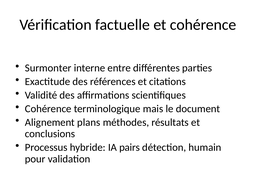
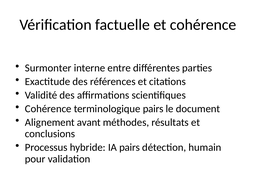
terminologique mais: mais -> pairs (153, 109)
plans: plans -> avant (89, 122)
